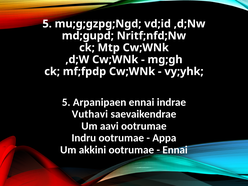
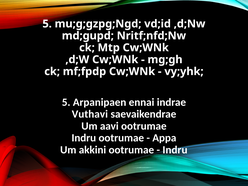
Ennai: Ennai -> Indru (175, 150)
